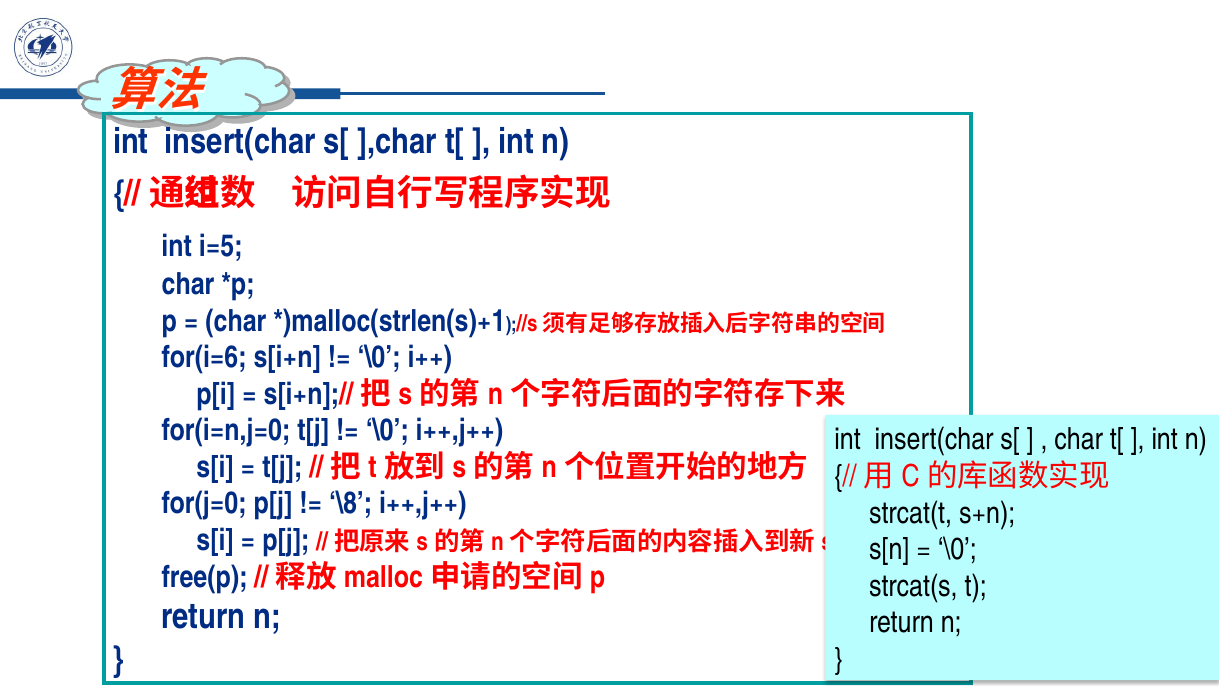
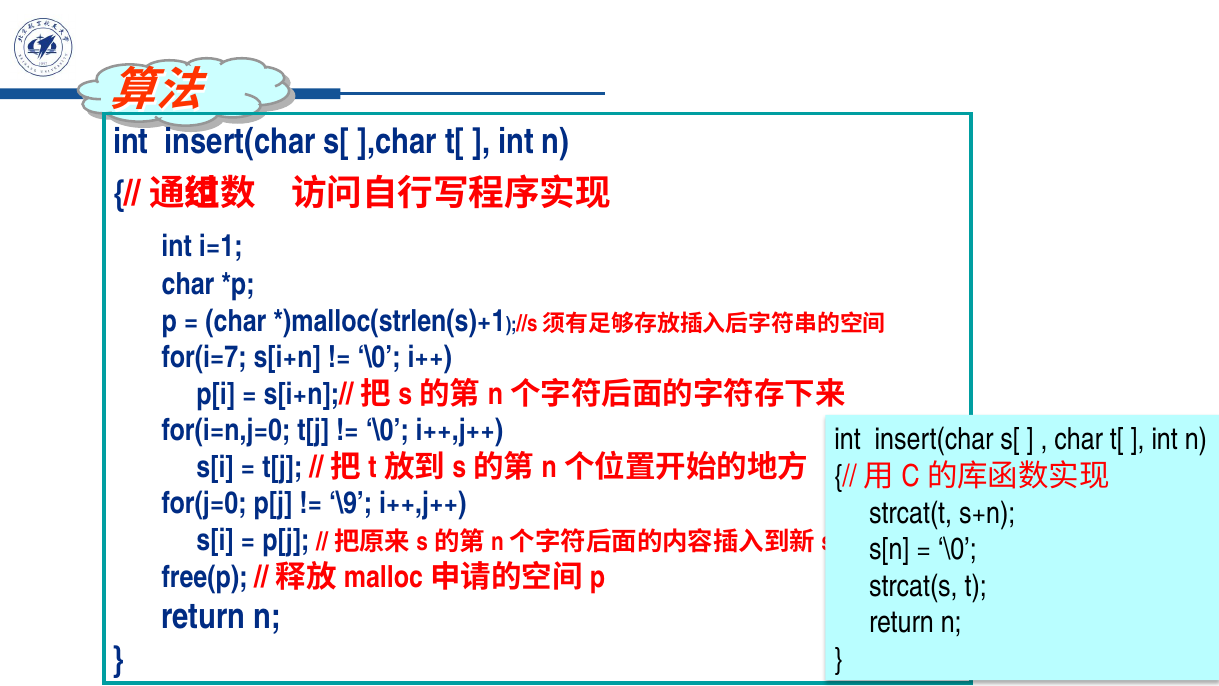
i=5: i=5 -> i=1 (221, 247)
for(i=6: for(i=6 -> for(i=7 (204, 357)
\8: \8 -> \9 (351, 504)
